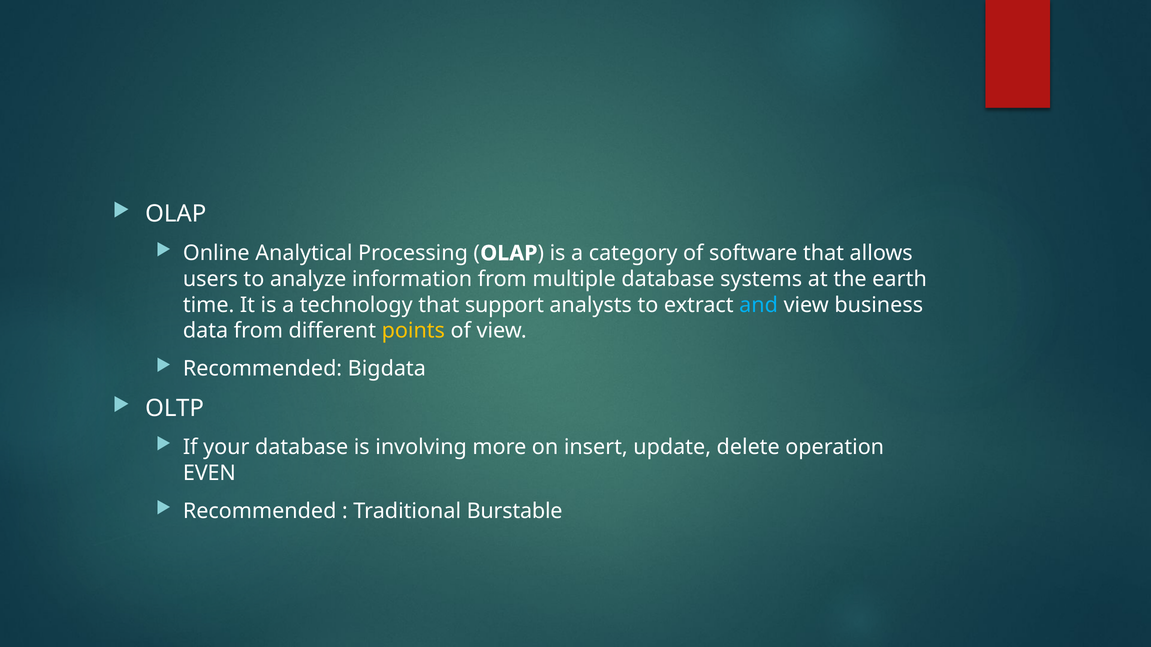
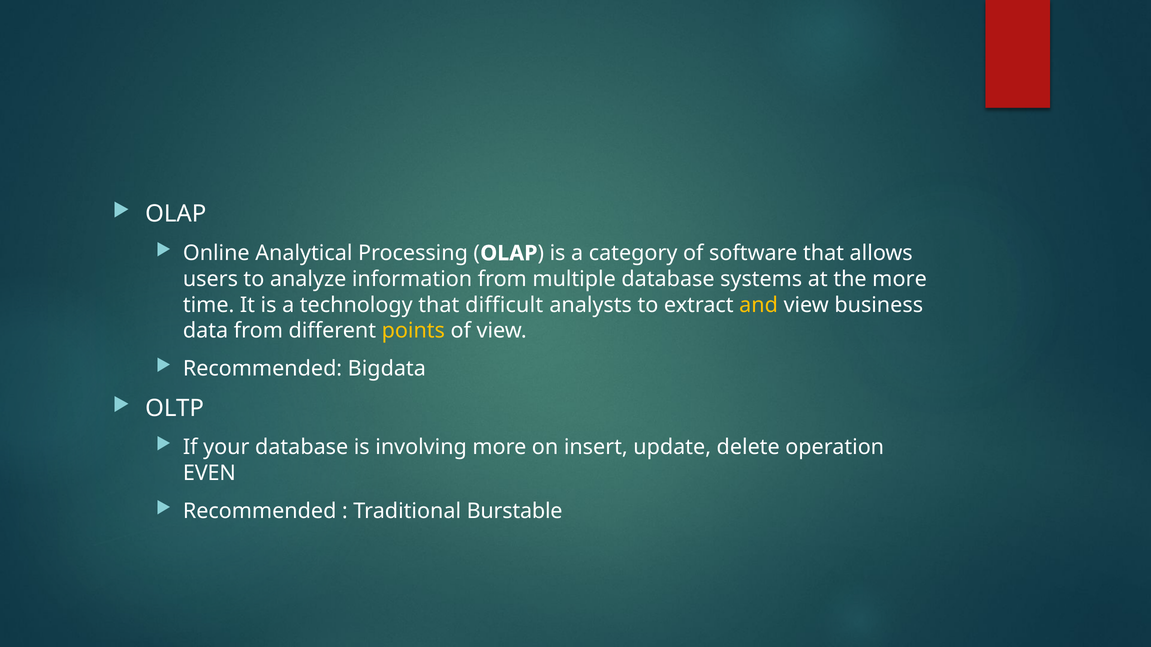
the earth: earth -> more (900, 279)
support: support -> difficult (504, 305)
and colour: light blue -> yellow (759, 305)
